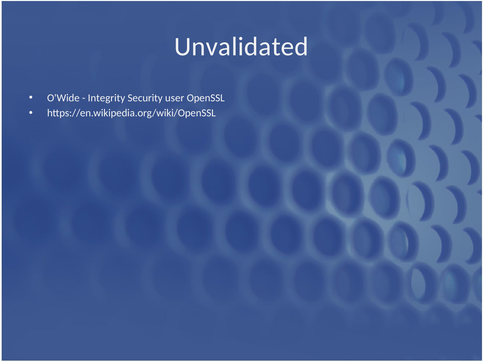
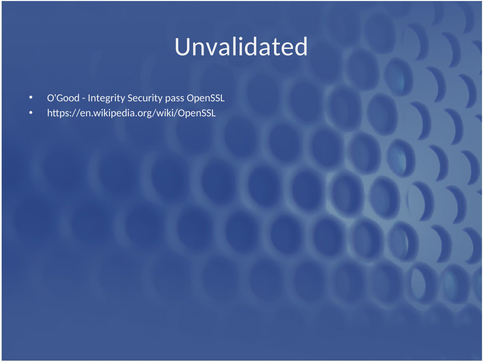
O'Wide: O'Wide -> O'Good (63, 98)
user: user -> pass (175, 98)
